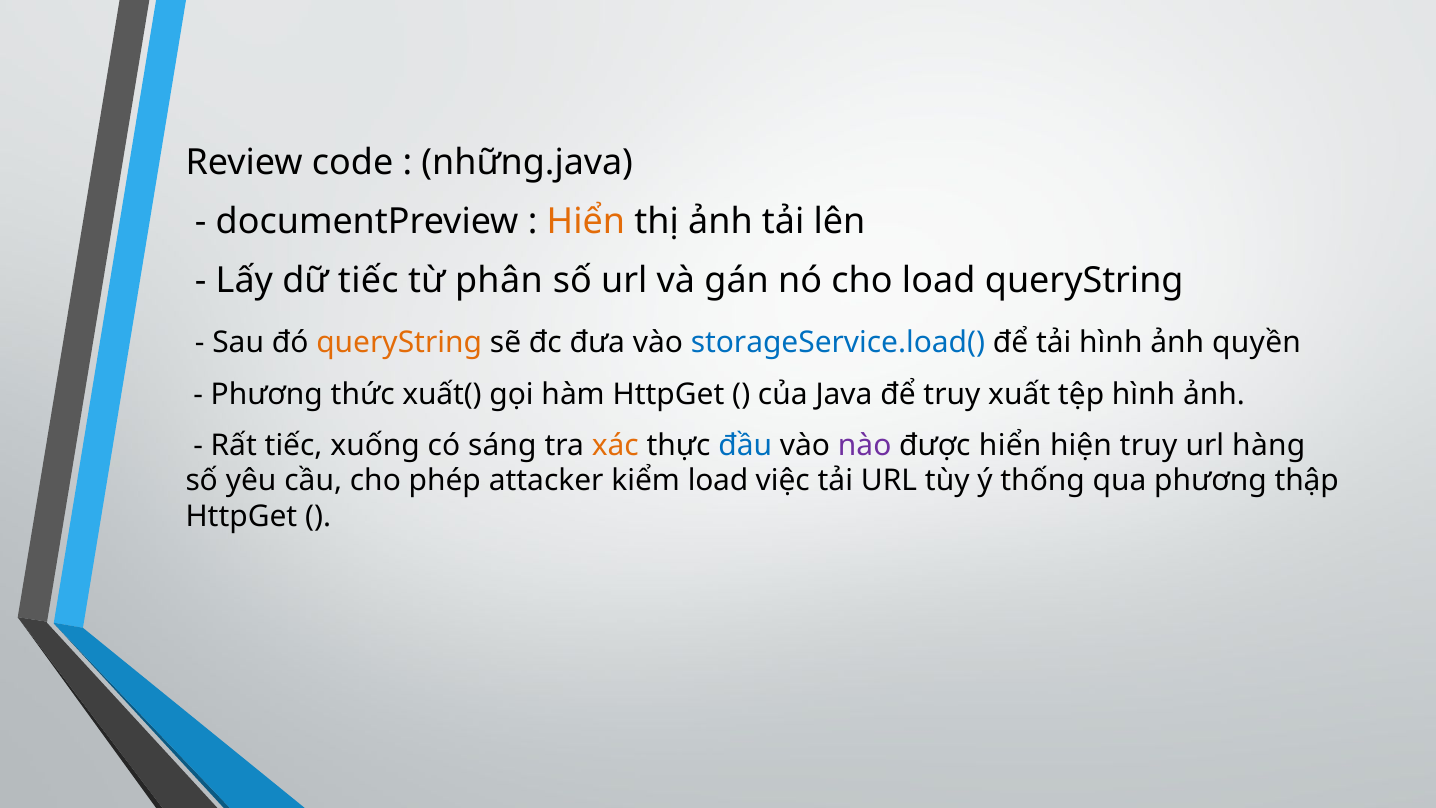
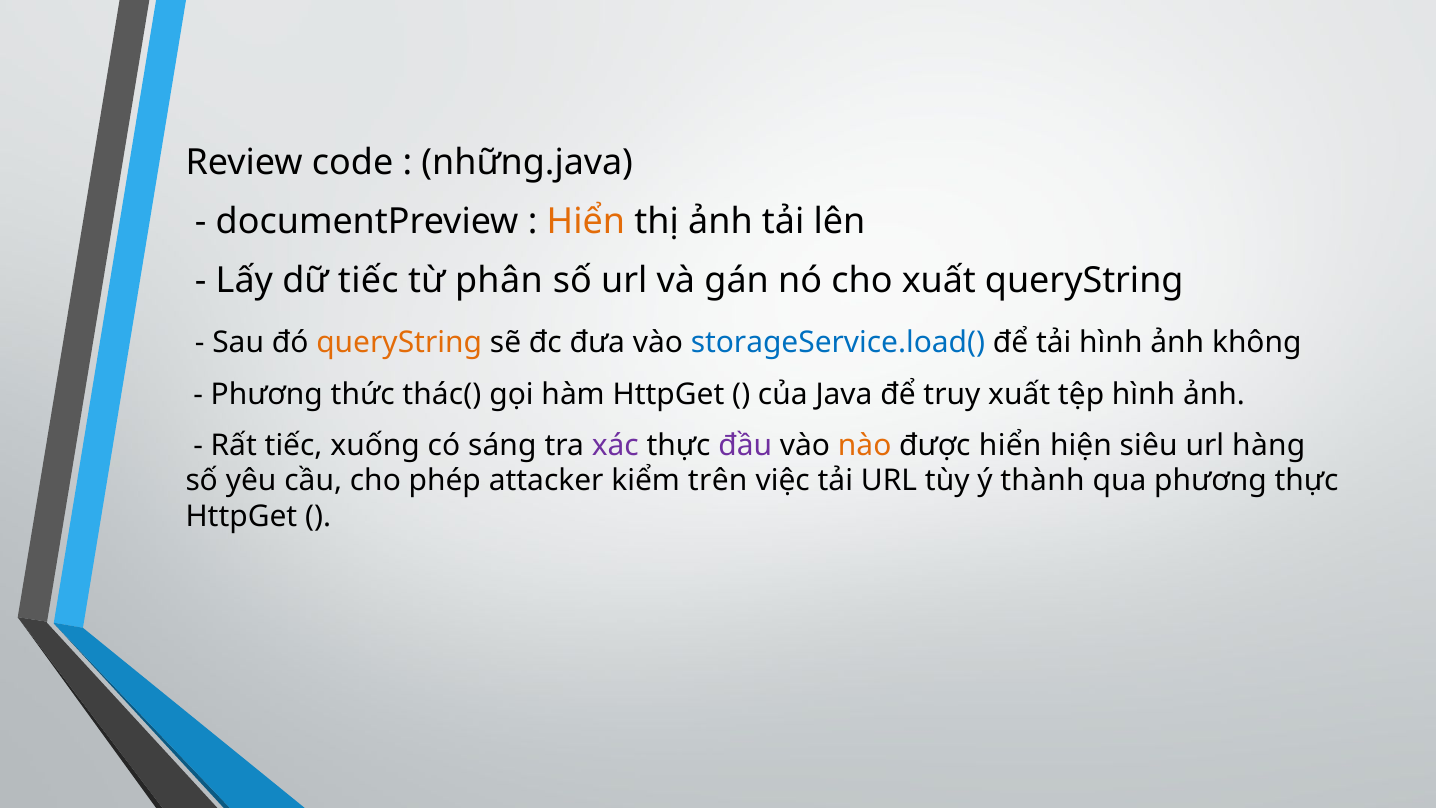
cho load: load -> xuất (939, 281)
quyền: quyền -> không (1257, 342)
xuất(: xuất( -> thác( (442, 394)
xác colour: orange -> purple (615, 445)
đầu colour: blue -> purple (745, 445)
nào colour: purple -> orange (865, 445)
hiện truy: truy -> siêu (1149, 445)
kiểm load: load -> trên (718, 481)
thống: thống -> thành (1042, 481)
phương thập: thập -> thực (1307, 481)
